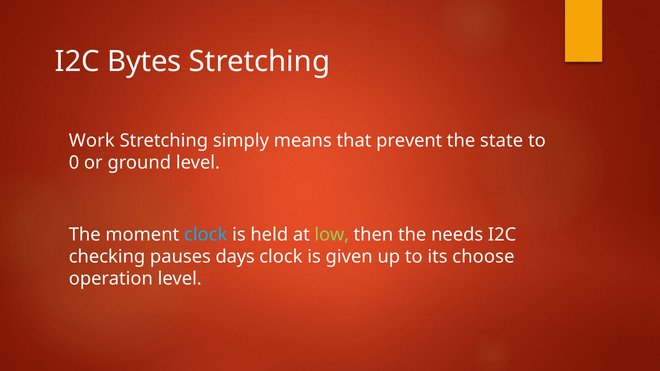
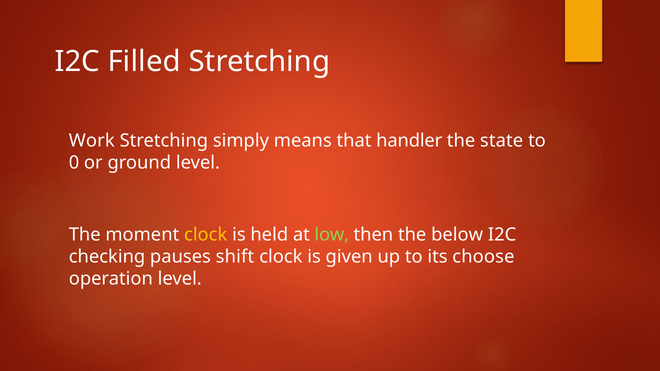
Bytes: Bytes -> Filled (144, 62)
prevent: prevent -> handler (409, 141)
clock colour: light blue -> yellow (206, 235)
needs: needs -> below (457, 235)
days: days -> shift (235, 257)
